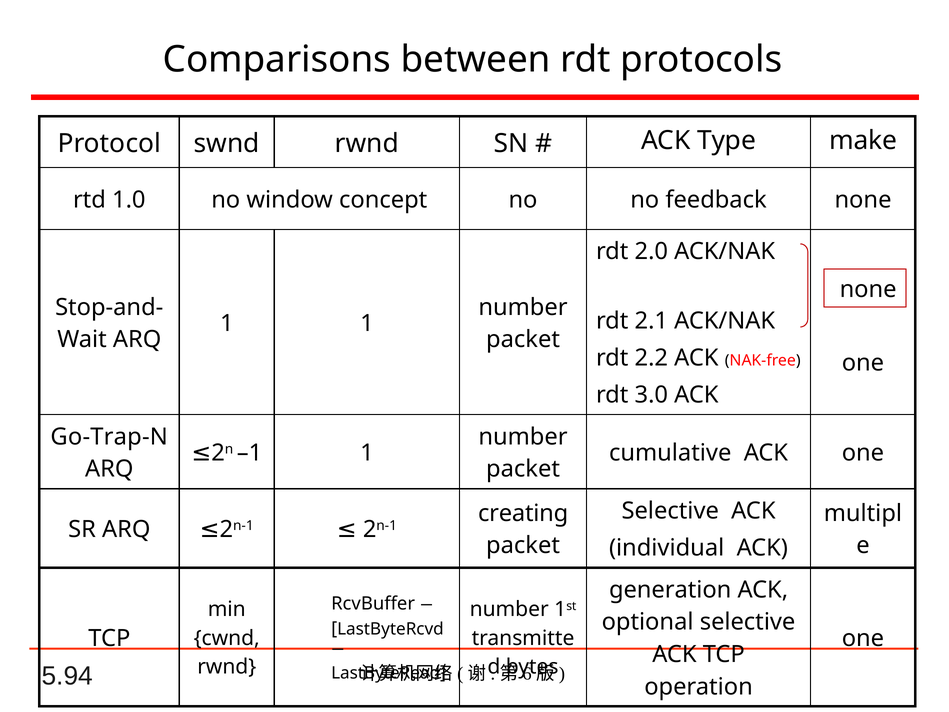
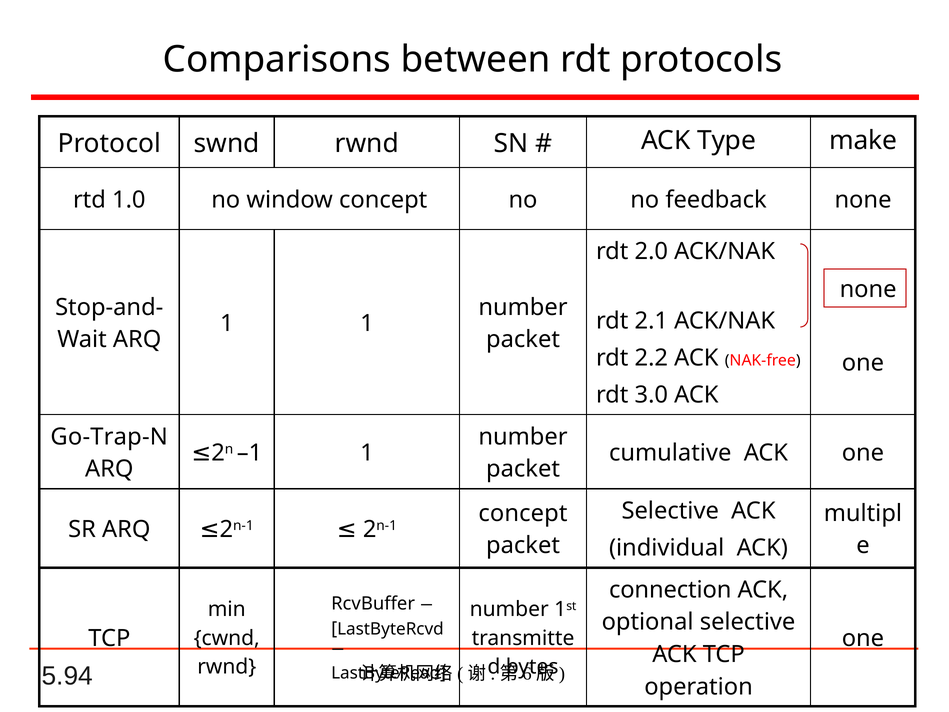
creating: creating -> concept (523, 513)
generation: generation -> connection (670, 590)
